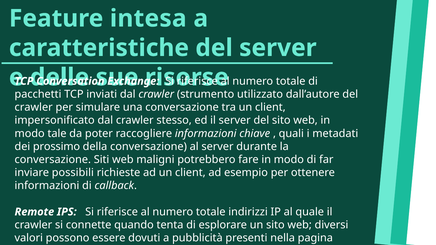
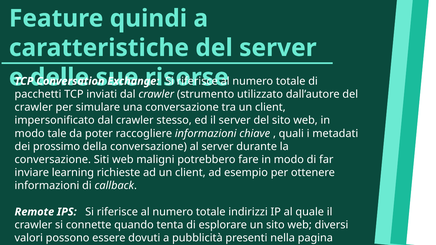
intesa: intesa -> quindi (148, 18)
possibili: possibili -> learning (73, 173)
